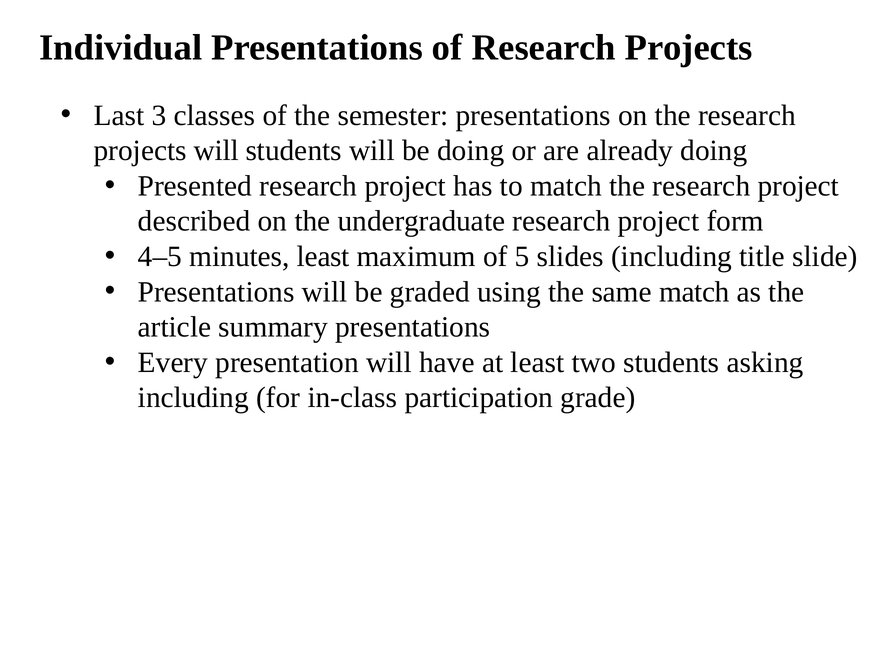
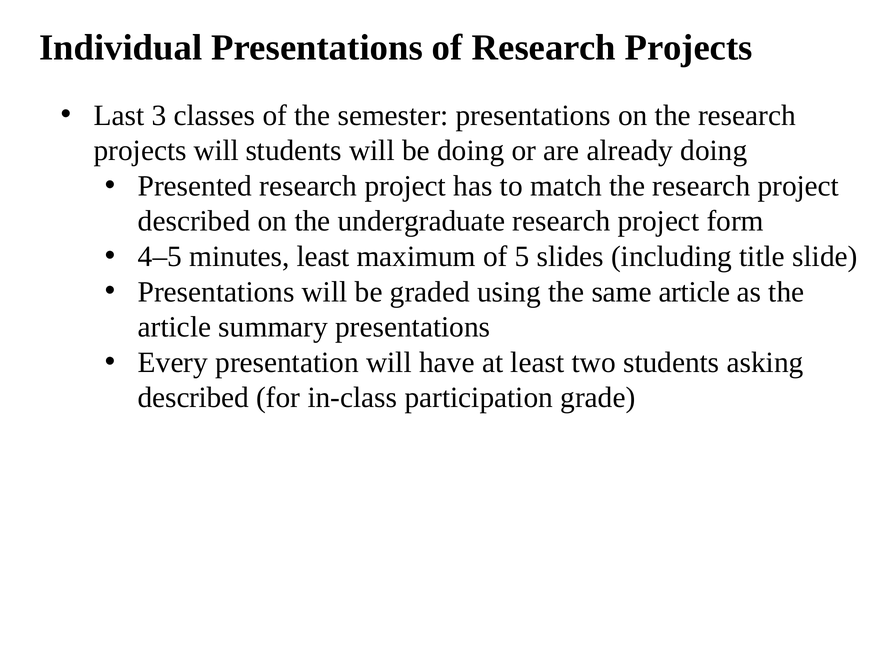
same match: match -> article (694, 292)
including: including -> described (193, 397)
